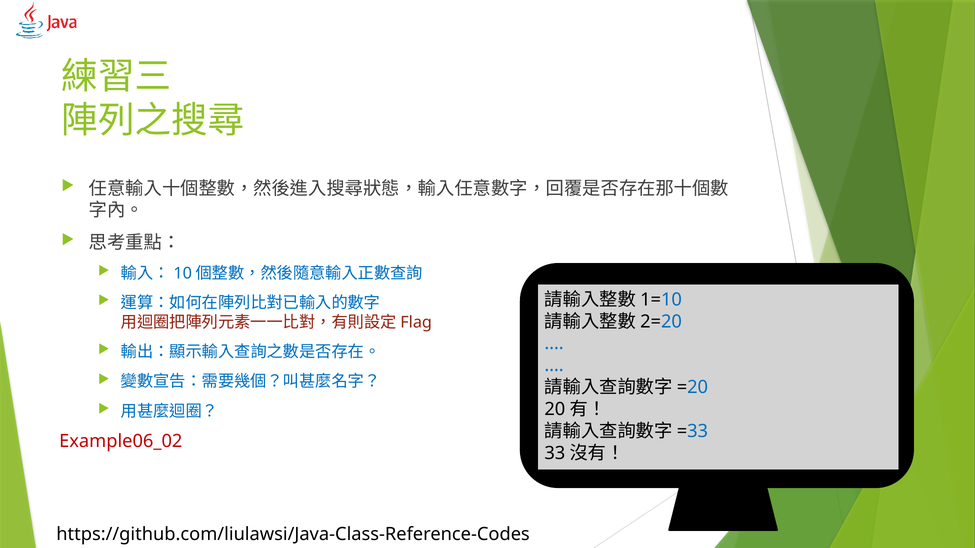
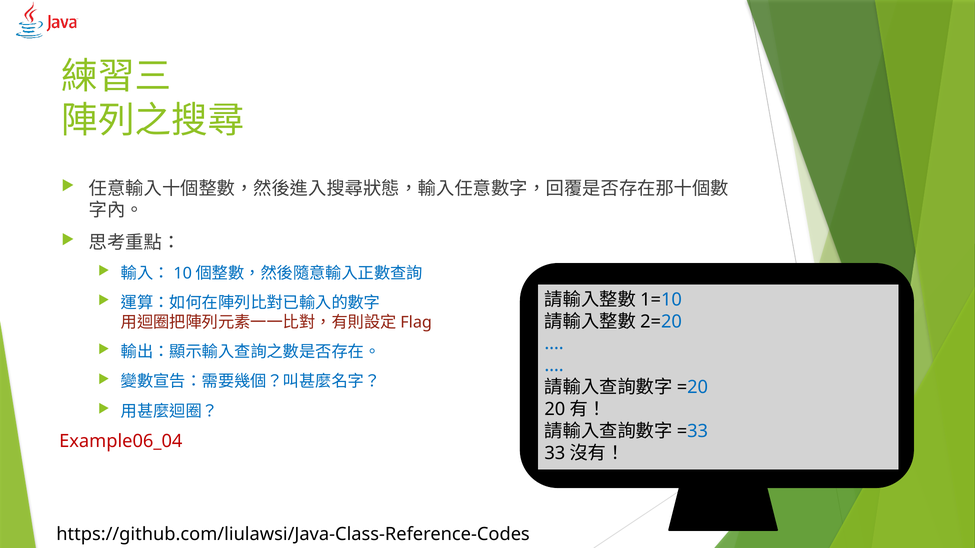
Example06_02: Example06_02 -> Example06_04 (121, 441)
